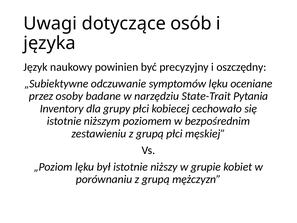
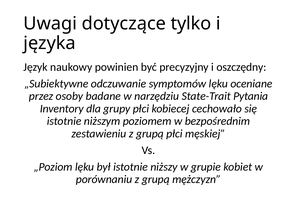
osób: osób -> tylko (191, 23)
